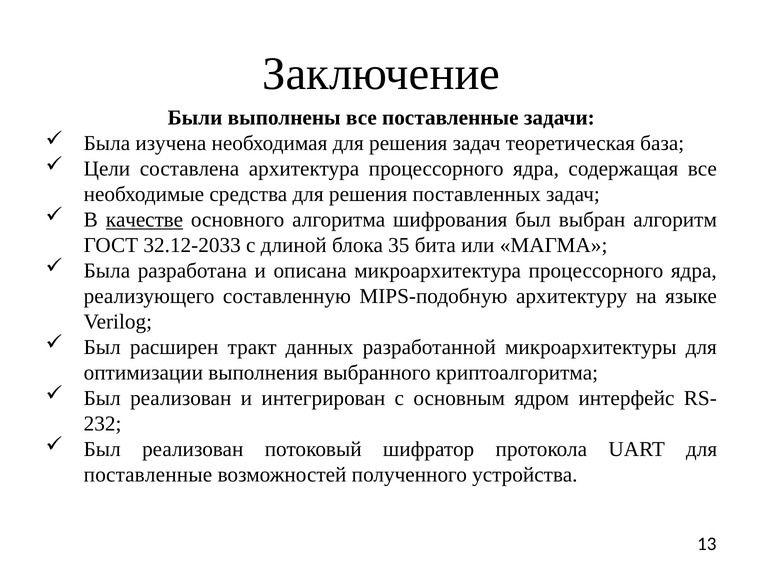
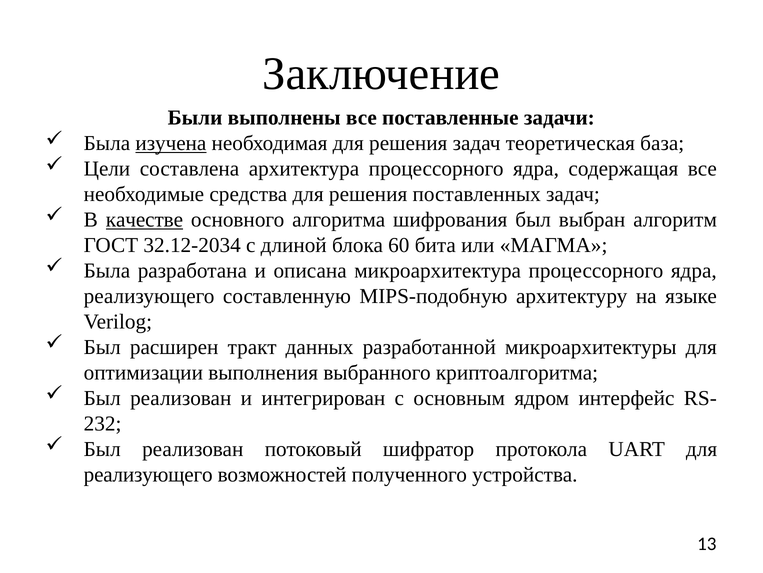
изучена underline: none -> present (171, 143)
32.12-2033: 32.12-2033 -> 32.12-2034 (192, 245)
35: 35 -> 60 (399, 245)
поставленные: поставленные -> реализующего (148, 474)
